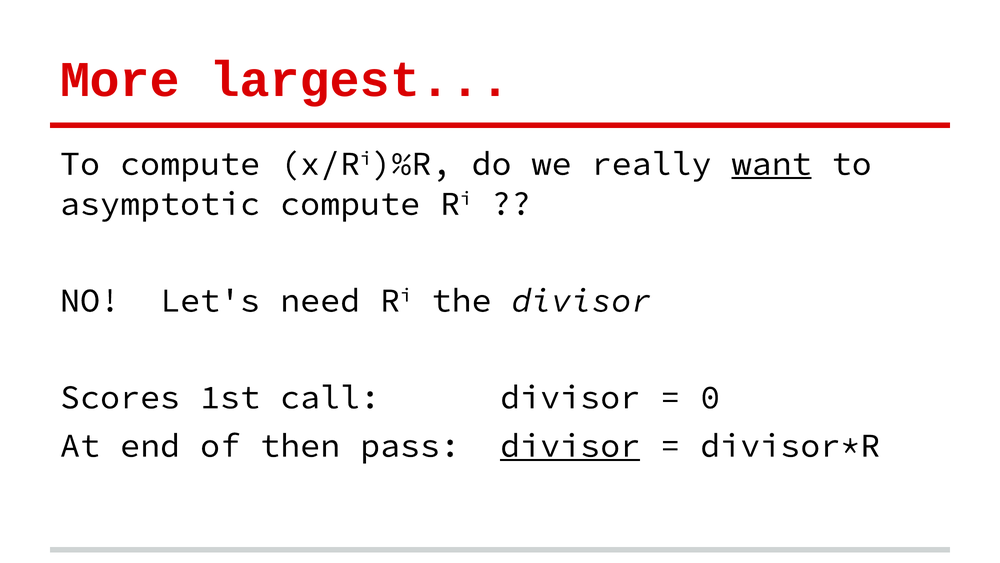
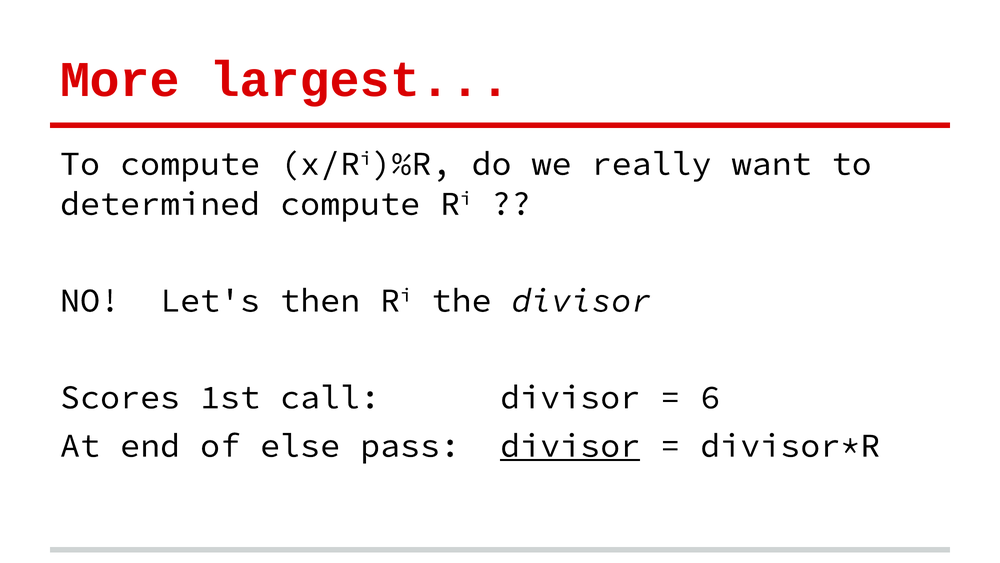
want underline: present -> none (772, 164)
asymptotic: asymptotic -> determined (160, 204)
need: need -> then (320, 300)
0: 0 -> 6 (710, 397)
then: then -> else (300, 445)
